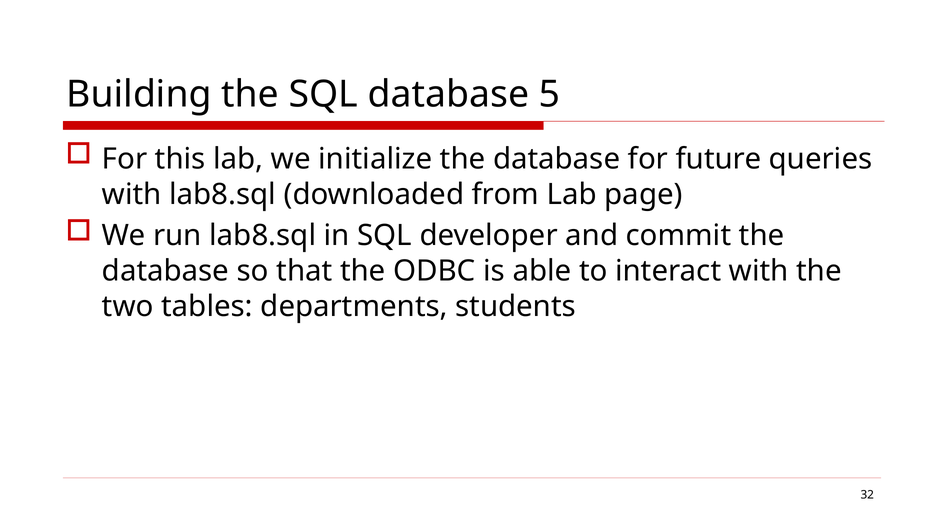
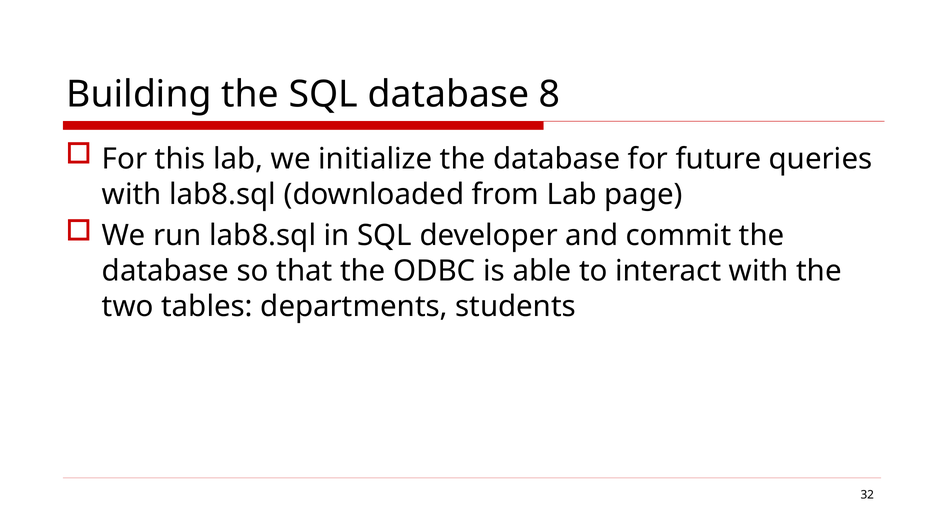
5: 5 -> 8 (550, 94)
